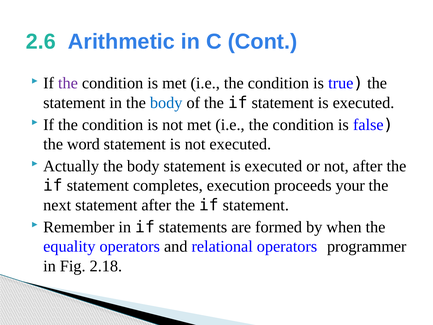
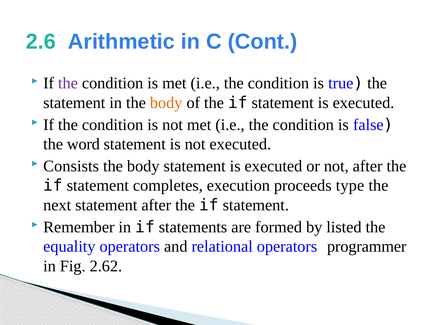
body colour: blue -> orange (166, 103)
Actually: Actually -> Consists (71, 166)
your: your -> type (350, 185)
when: when -> listed (344, 227)
2.18: 2.18 -> 2.62 (106, 266)
